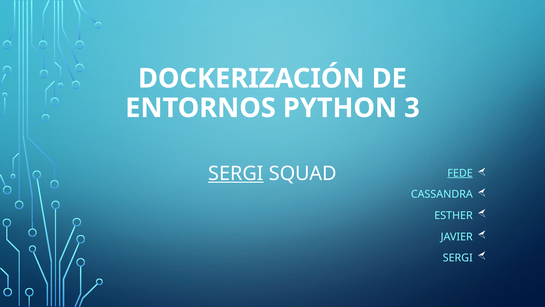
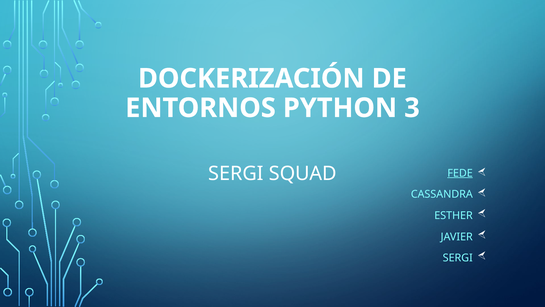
SERGI underline: present -> none (236, 173)
